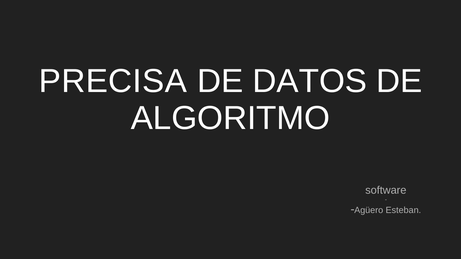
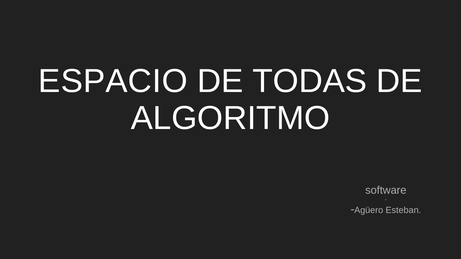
PRECISA: PRECISA -> ESPACIO (113, 81)
DATOS: DATOS -> TODAS (310, 81)
